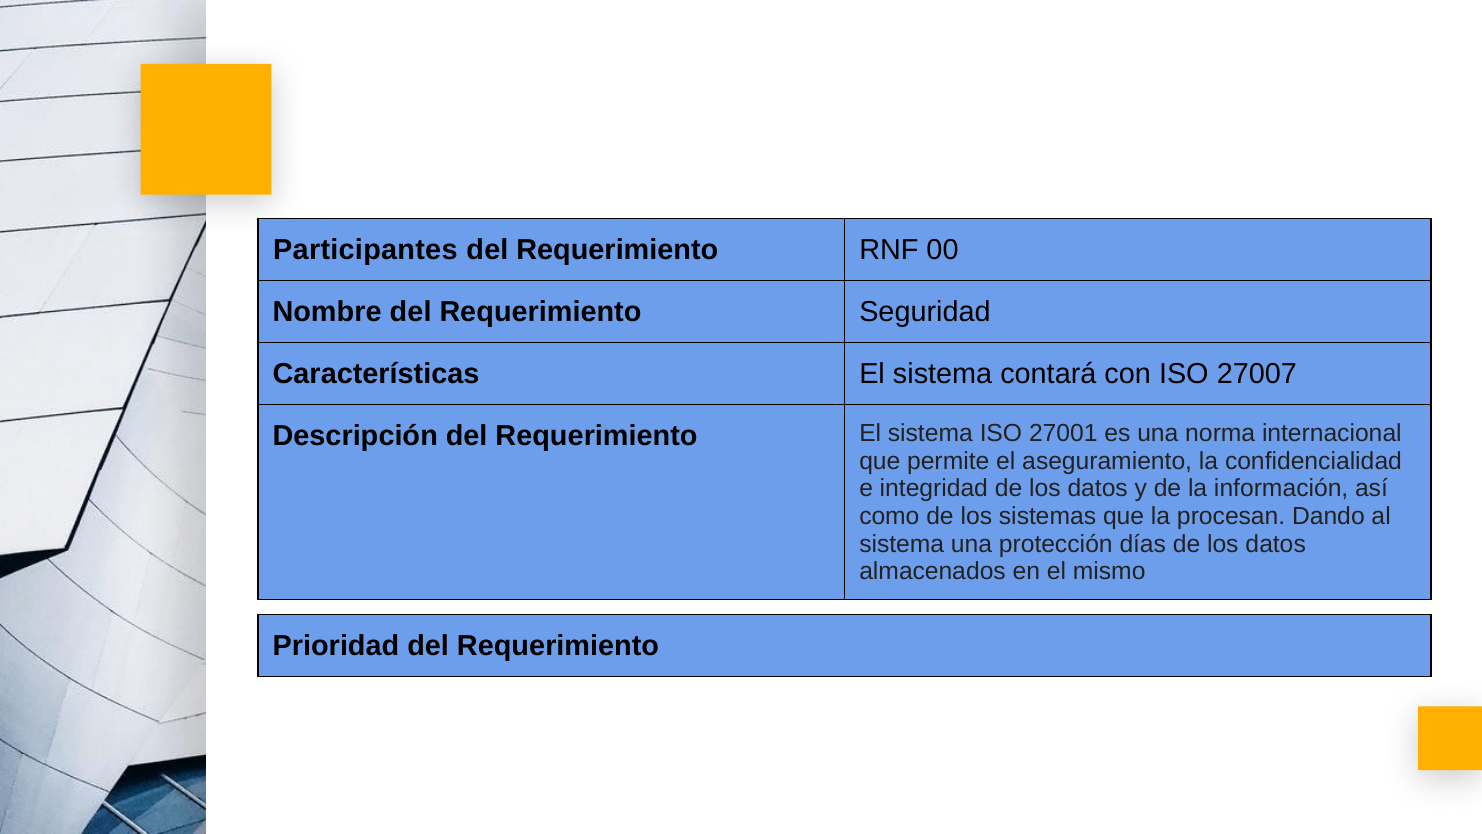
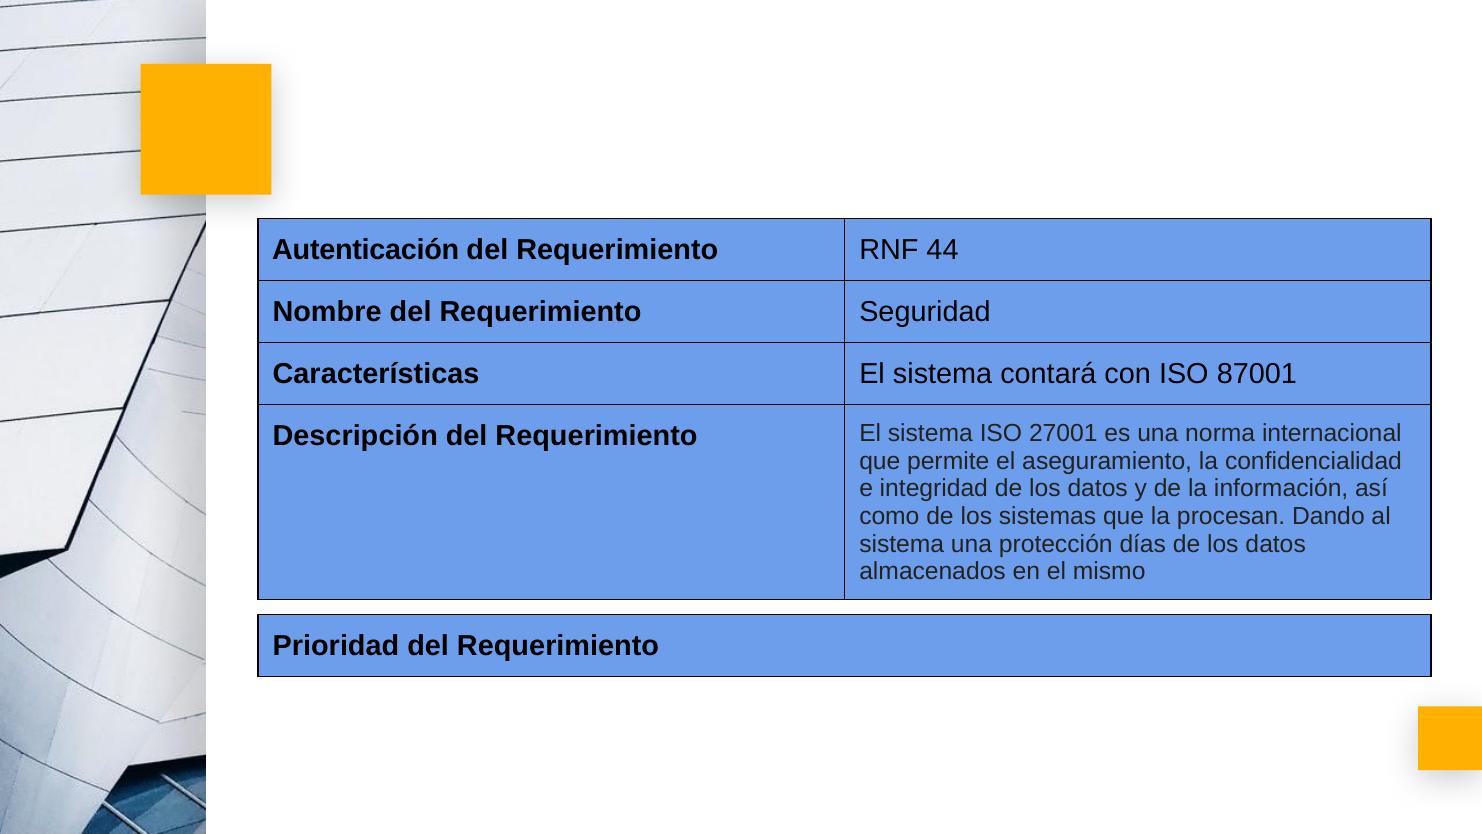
Participantes: Participantes -> Autenticación (366, 250)
00: 00 -> 44 (943, 250)
27007: 27007 -> 87001 (1257, 374)
